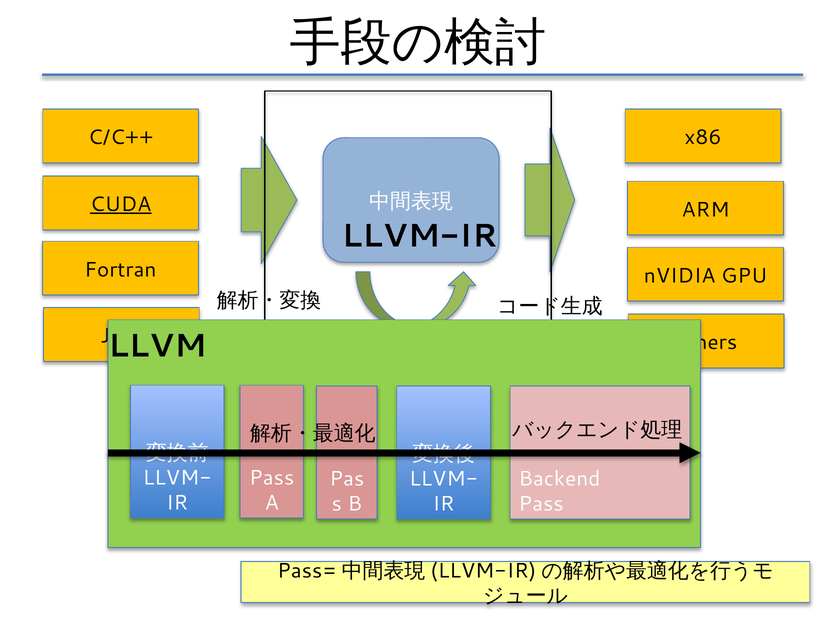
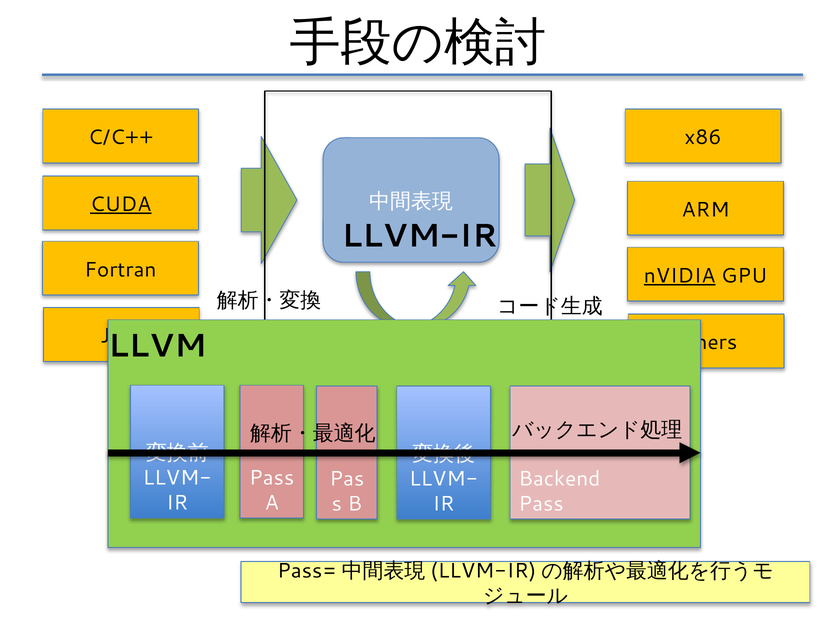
nVIDIA underline: none -> present (680, 276)
